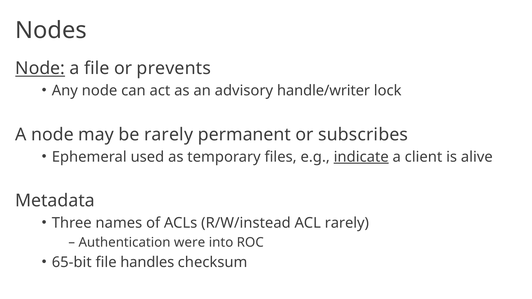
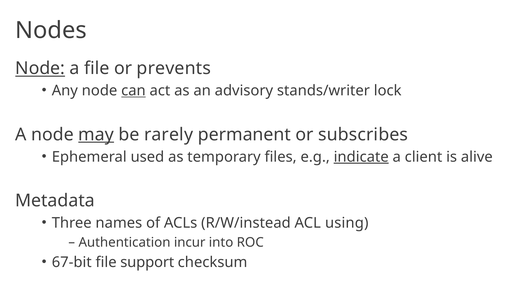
can underline: none -> present (133, 91)
handle/writer: handle/writer -> stands/writer (323, 91)
may underline: none -> present (96, 135)
ACL rarely: rarely -> using (347, 223)
were: were -> incur (190, 243)
65-bit: 65-bit -> 67-bit (72, 263)
handles: handles -> support (147, 263)
